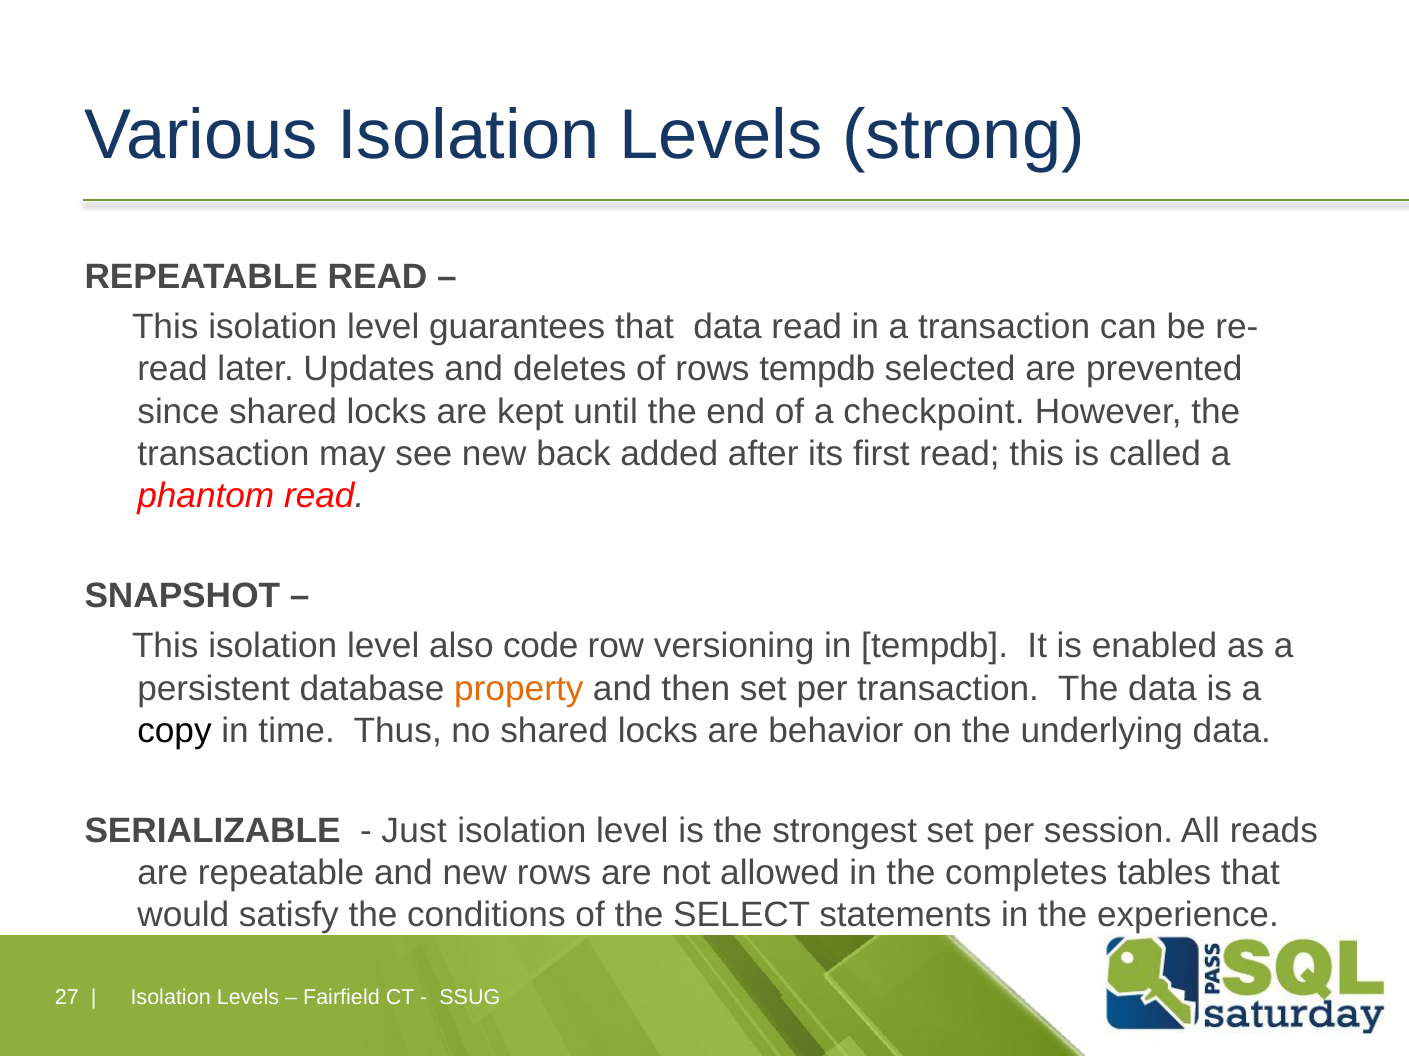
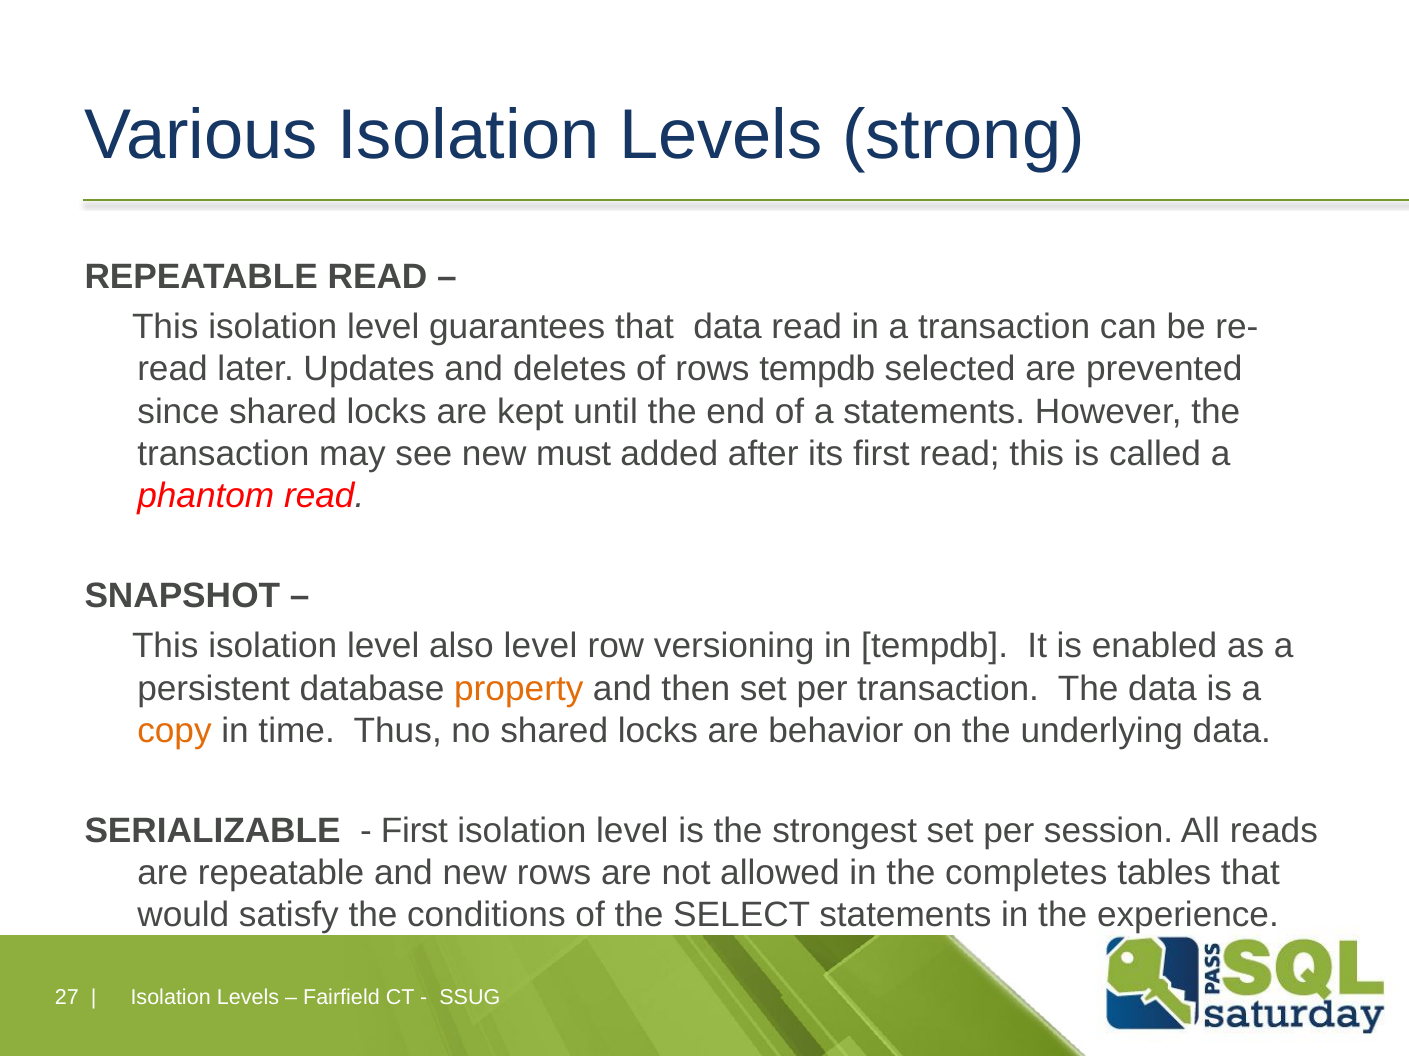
a checkpoint: checkpoint -> statements (934, 412)
back: back -> must (574, 454)
also code: code -> level (540, 647)
copy colour: black -> orange (175, 731)
Just: Just -> First (414, 831)
